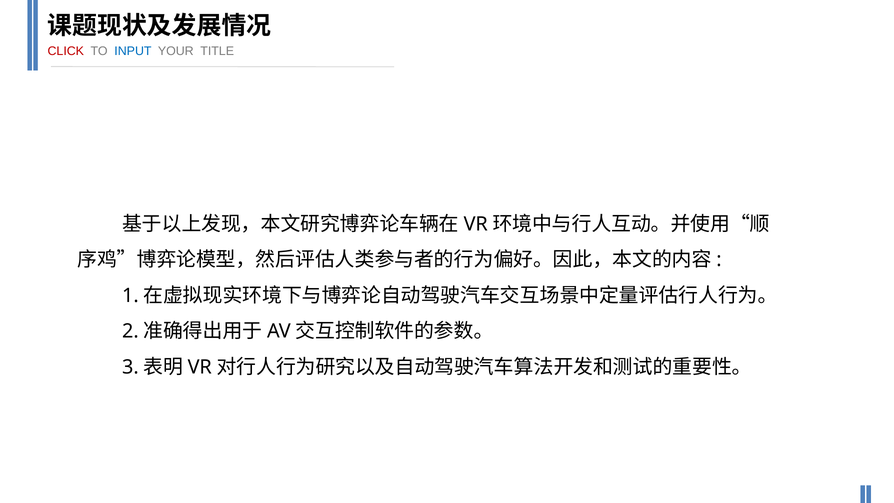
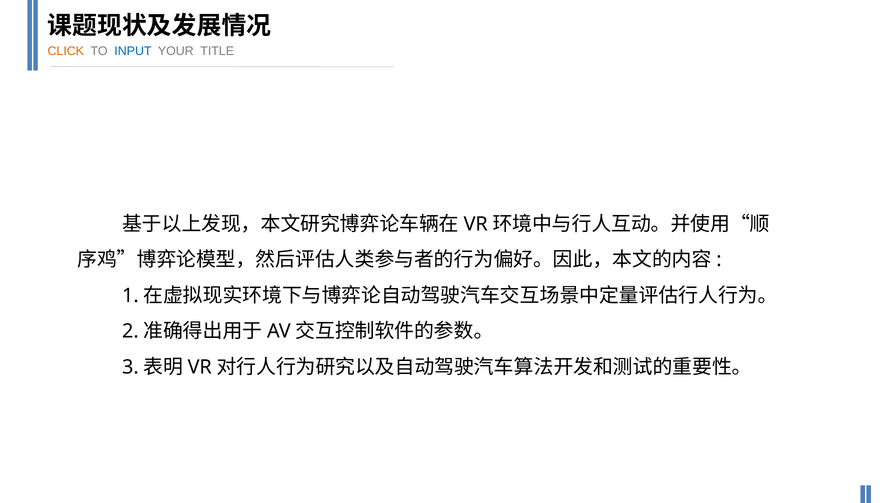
CLICK colour: red -> orange (66, 51)
